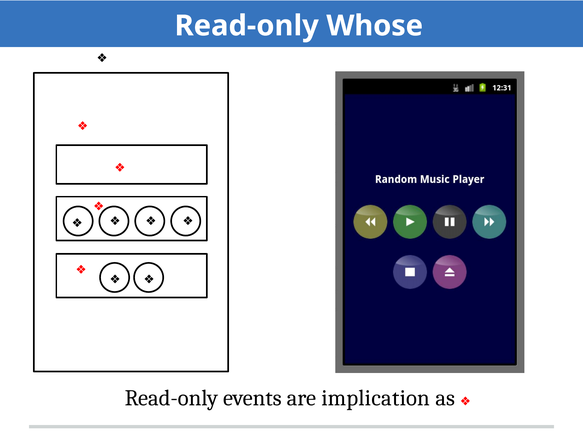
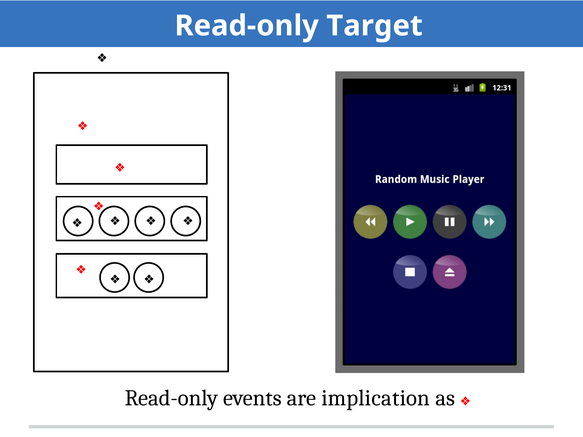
Whose: Whose -> Target (375, 26)
